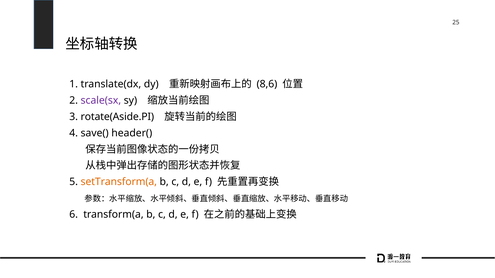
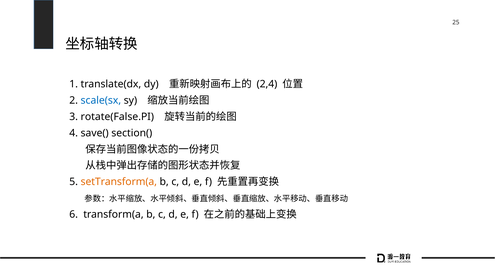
8,6: 8,6 -> 2,4 (267, 84)
scale(sx colour: purple -> blue (101, 101)
rotate(Aside.PI: rotate(Aside.PI -> rotate(False.PI (117, 117)
header(: header( -> section( (132, 133)
